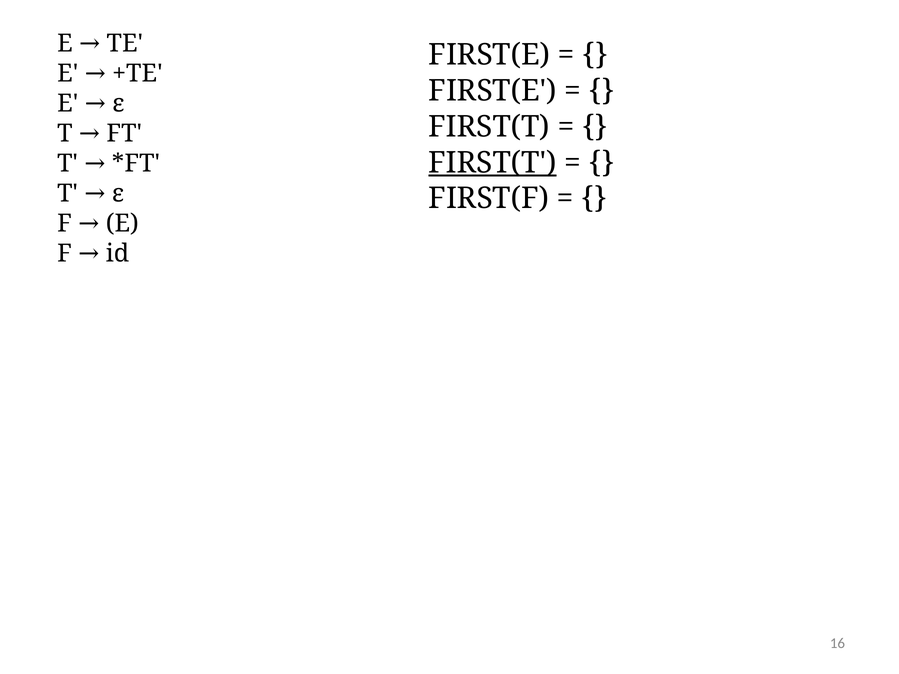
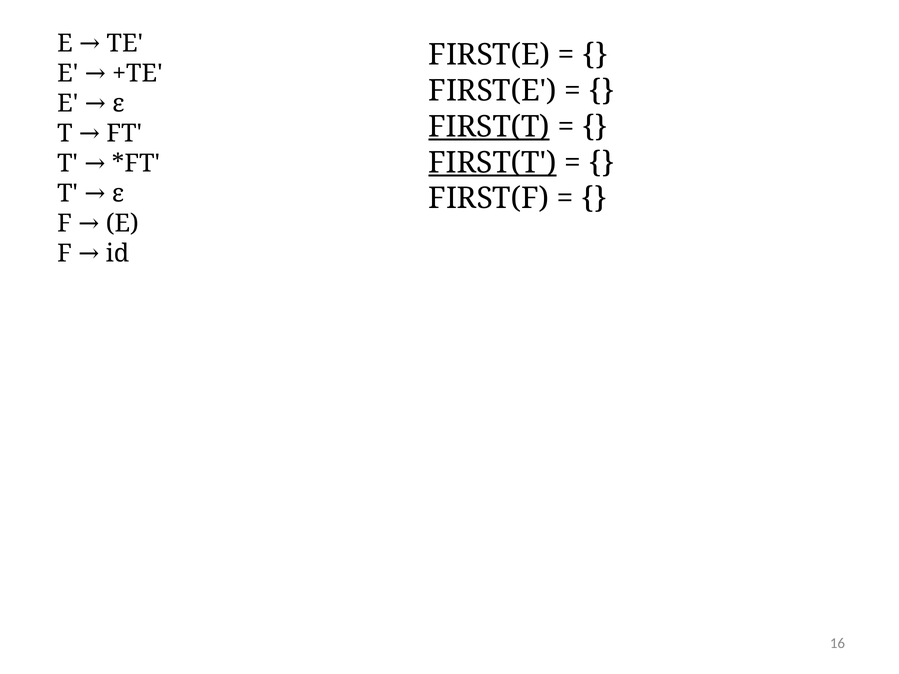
FIRST(T underline: none -> present (489, 127)
